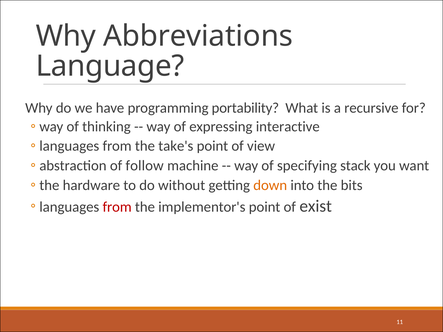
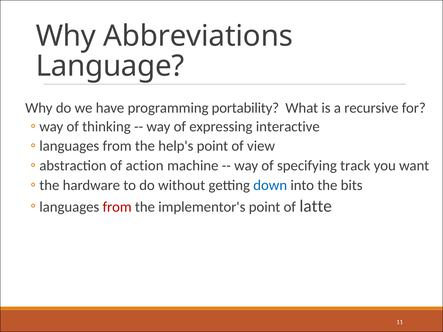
take's: take's -> help's (176, 146)
follow: follow -> action (145, 166)
stack: stack -> track (355, 166)
down colour: orange -> blue (270, 185)
exist: exist -> latte (316, 206)
